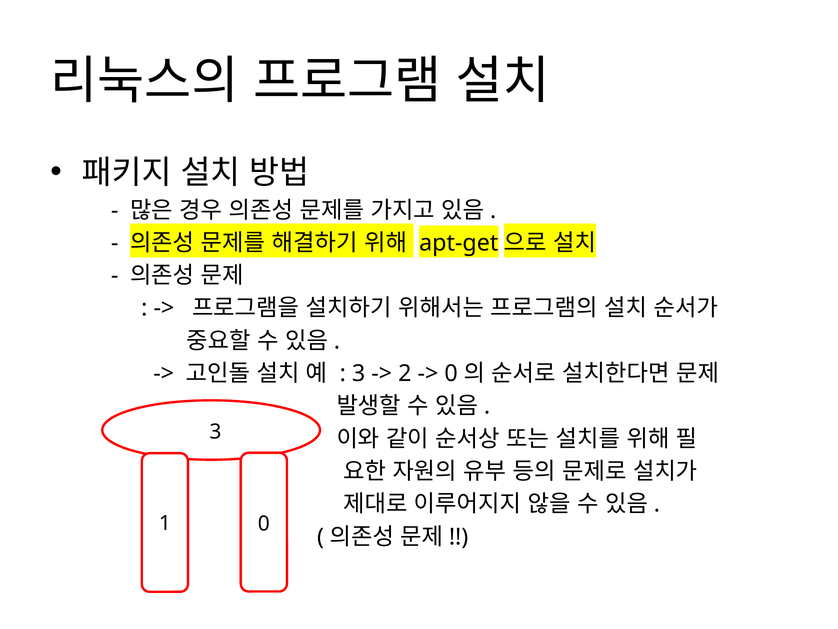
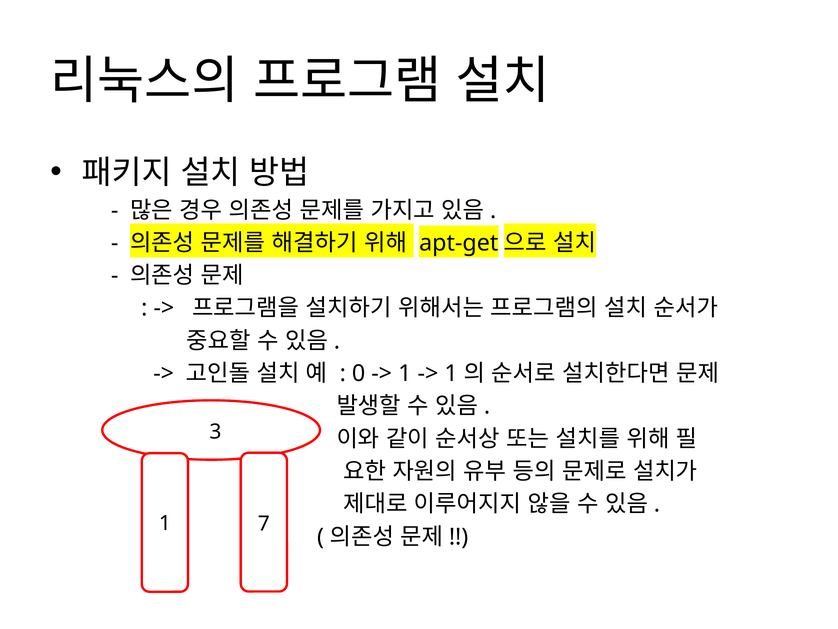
3: 3 -> 0 (359, 373)
2: 2 -> 1 (405, 373)
0: 0 -> 1 (451, 373)
1 0: 0 -> 7 (264, 523)
